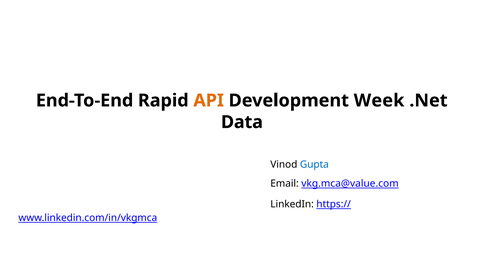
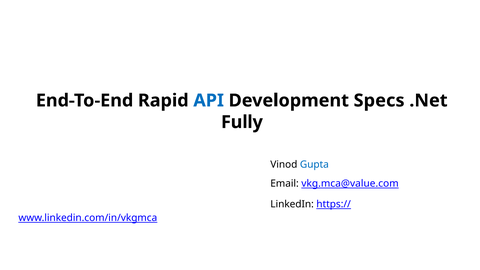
API colour: orange -> blue (209, 101)
Week: Week -> Specs (379, 101)
Data: Data -> Fully (242, 122)
